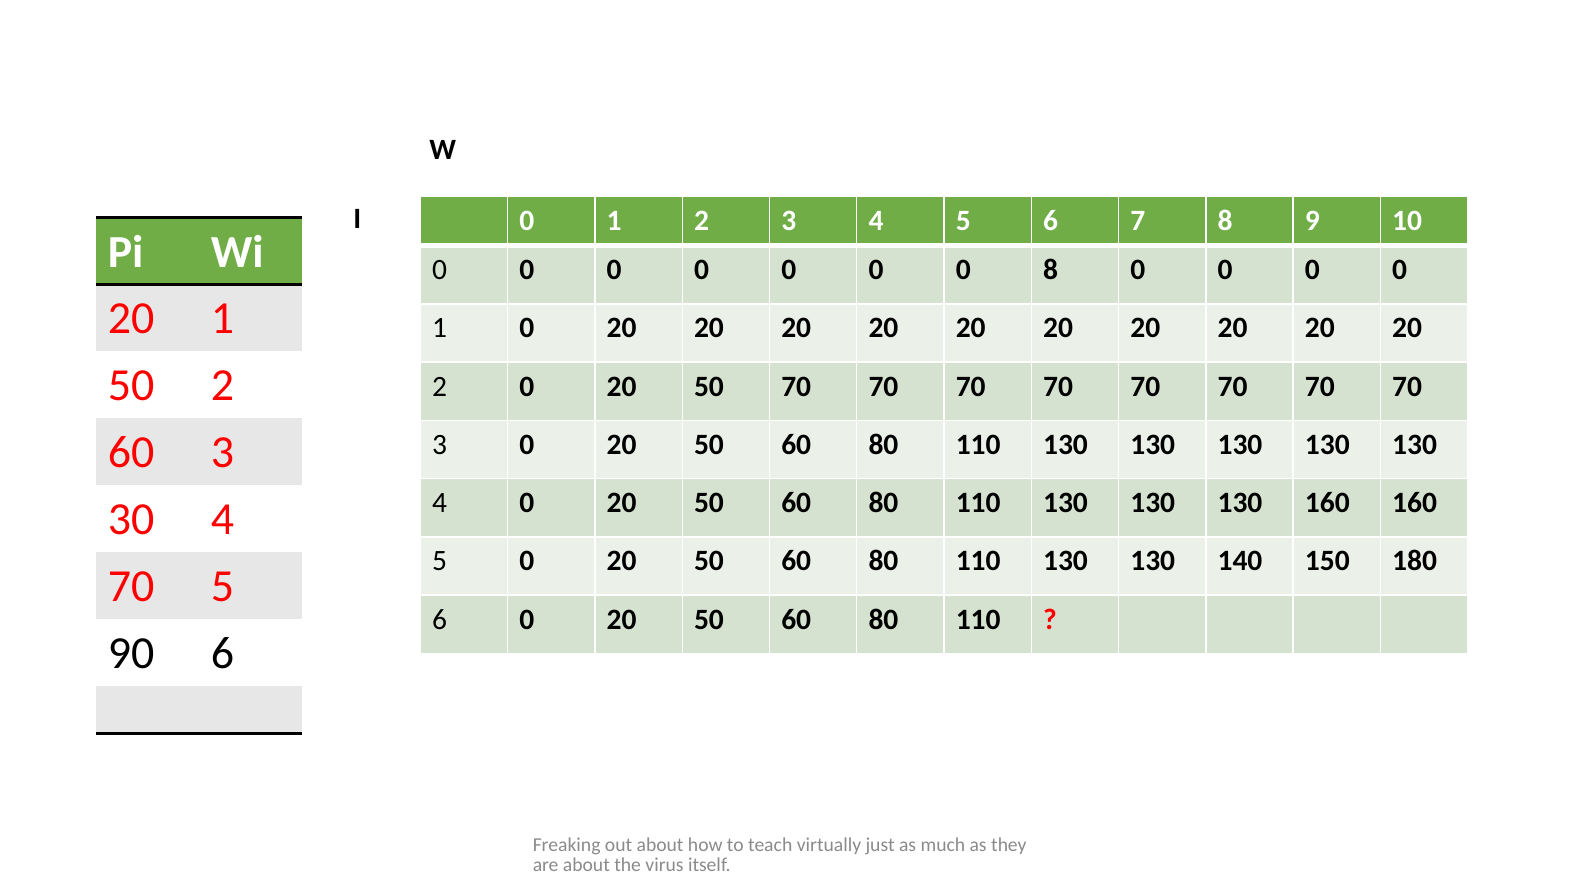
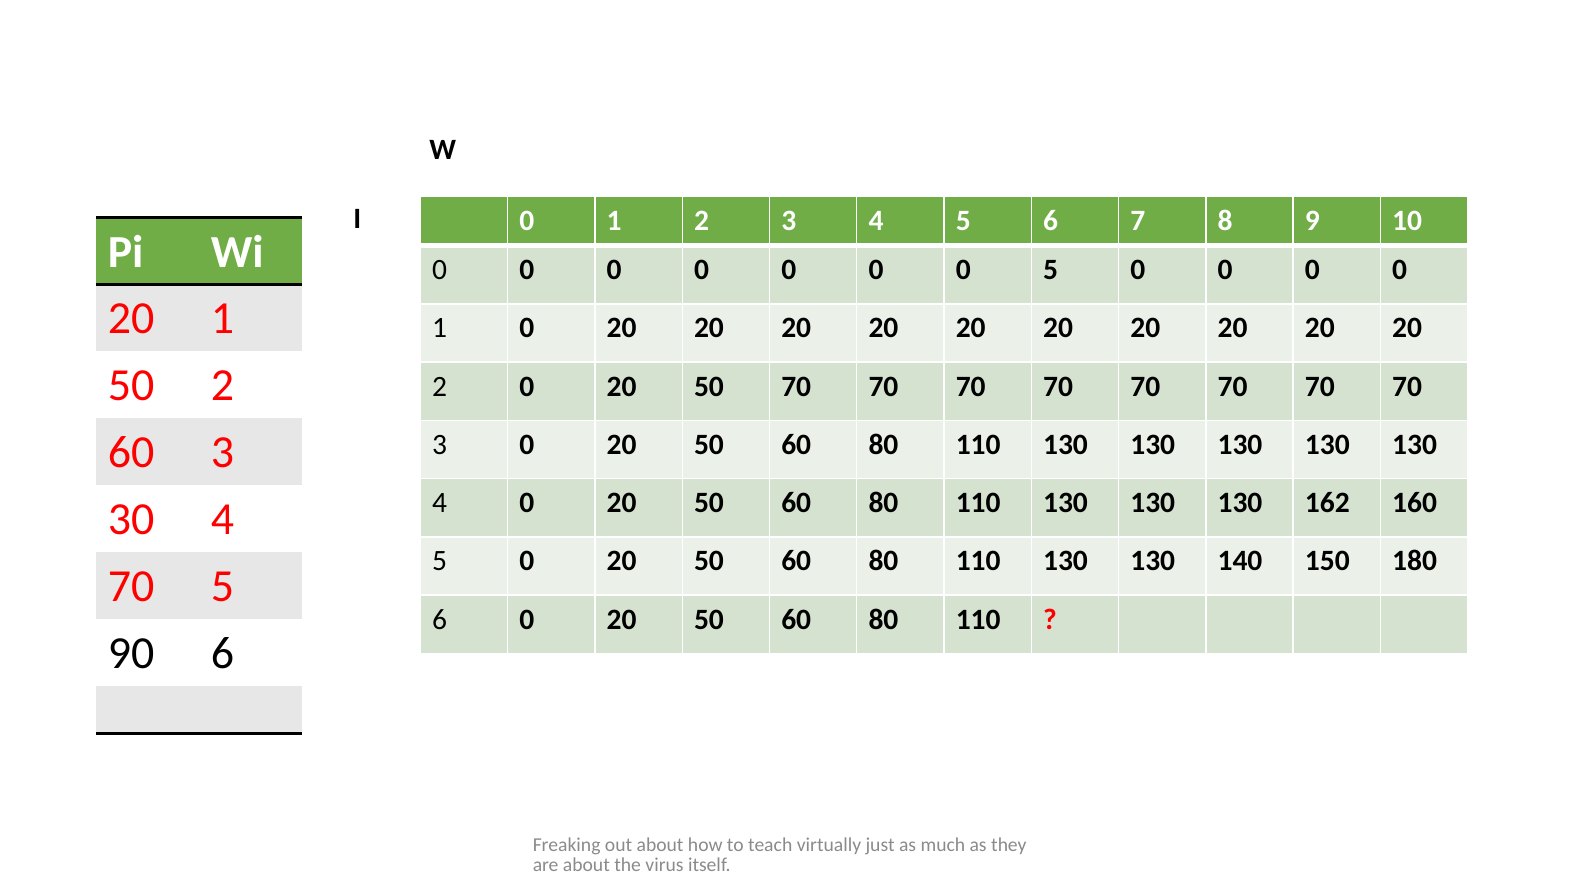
0 8: 8 -> 5 (1051, 270)
130 160: 160 -> 162 (1327, 503)
